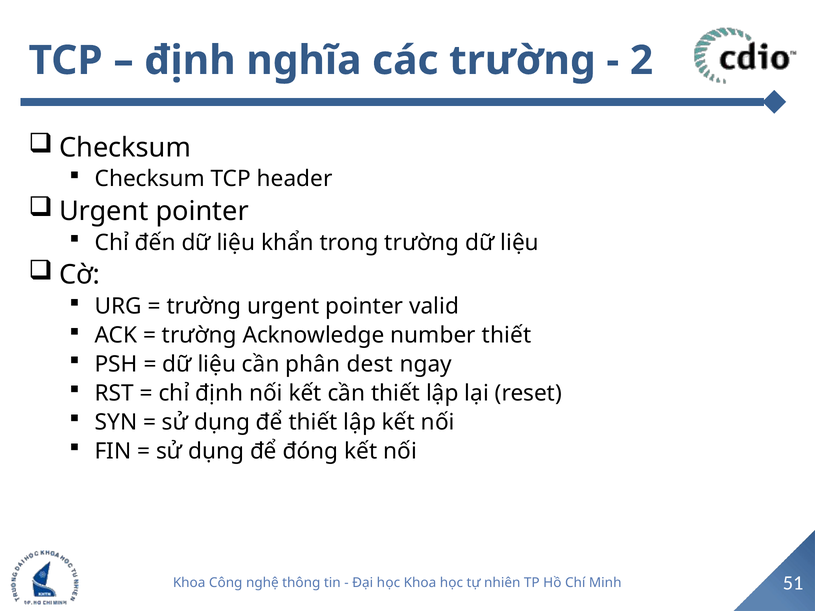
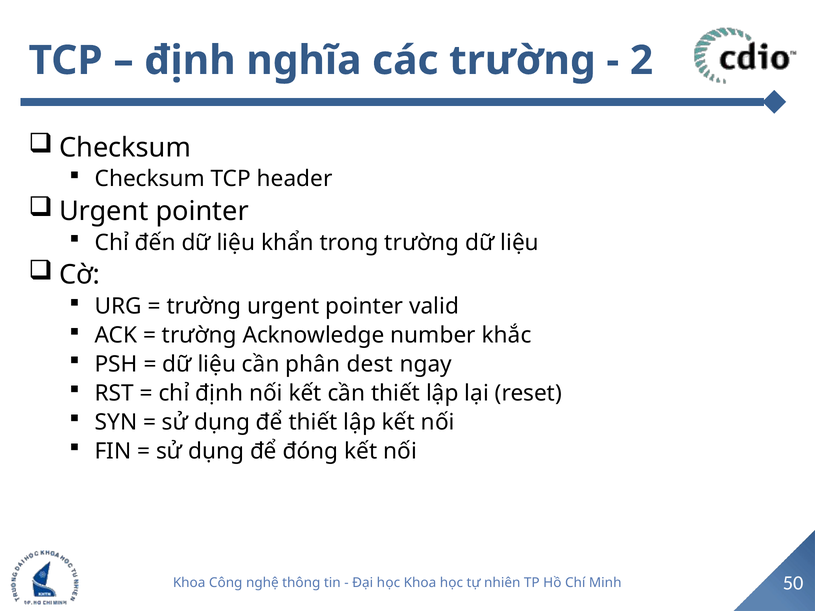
number thiết: thiết -> khắc (507, 335)
51: 51 -> 50 (793, 583)
